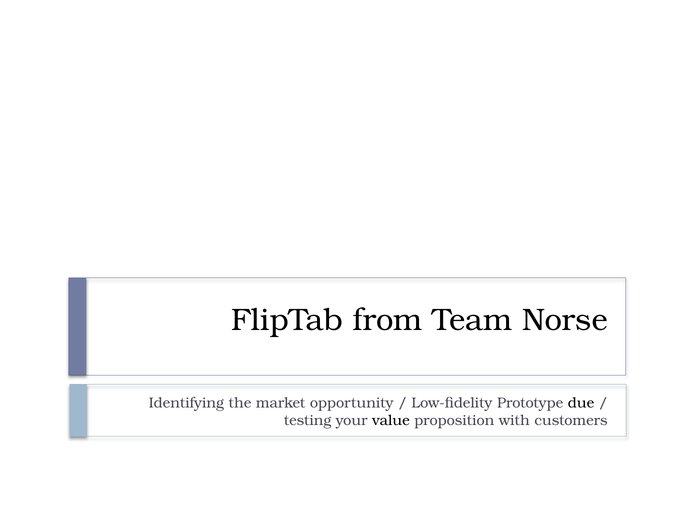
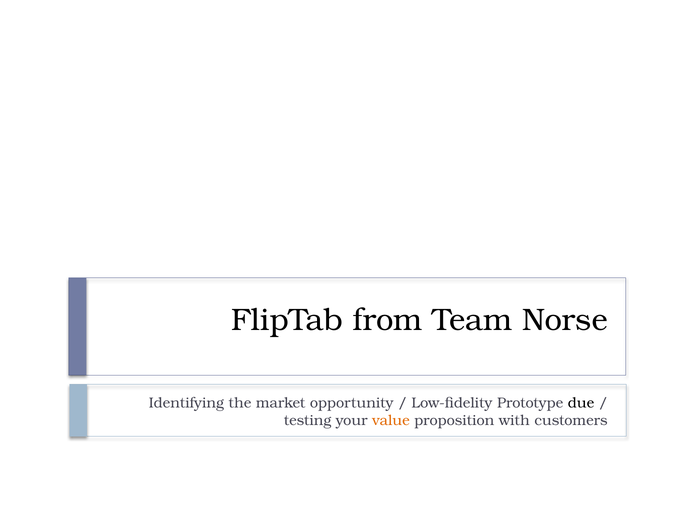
value colour: black -> orange (391, 421)
